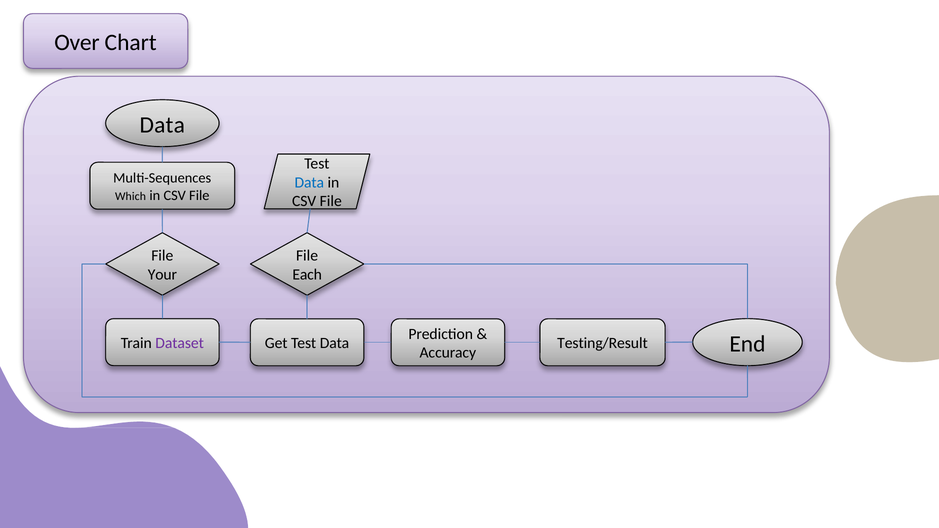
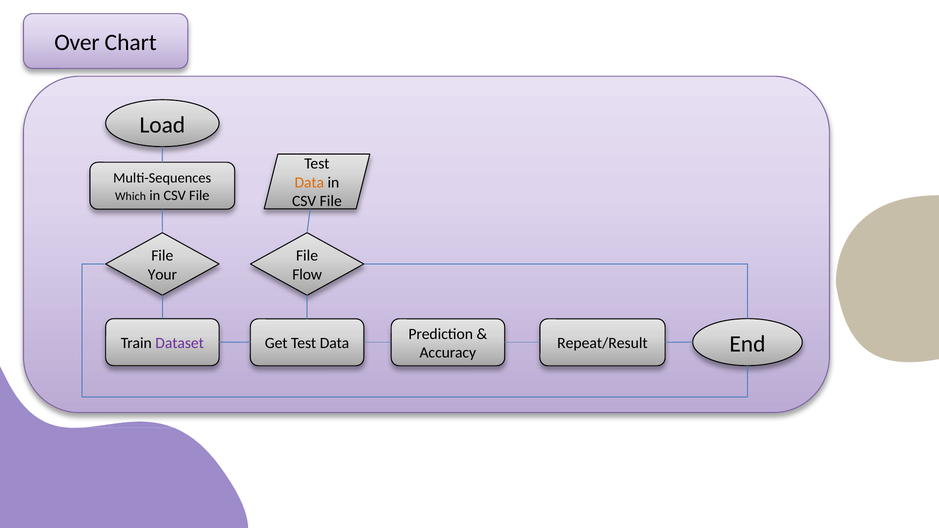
Data: Data -> Load (162, 125)
Data colour: blue -> orange (309, 183)
Each: Each -> Flow (307, 275)
Testing/Result: Testing/Result -> Repeat/Result (602, 343)
